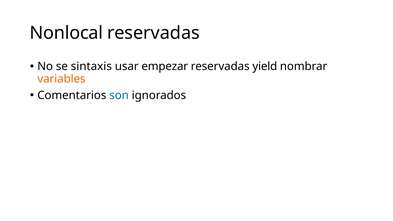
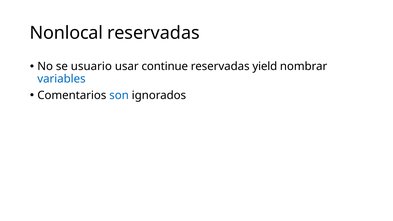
sintaxis: sintaxis -> usuario (91, 66)
empezar: empezar -> continue (165, 66)
variables colour: orange -> blue (61, 79)
